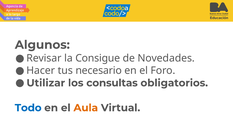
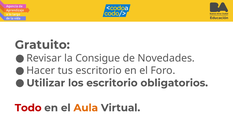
Algunos: Algunos -> Gratuito (42, 45)
tus necesario: necesario -> escritorio (99, 71)
los consultas: consultas -> escritorio (112, 83)
Todo colour: blue -> red (28, 108)
